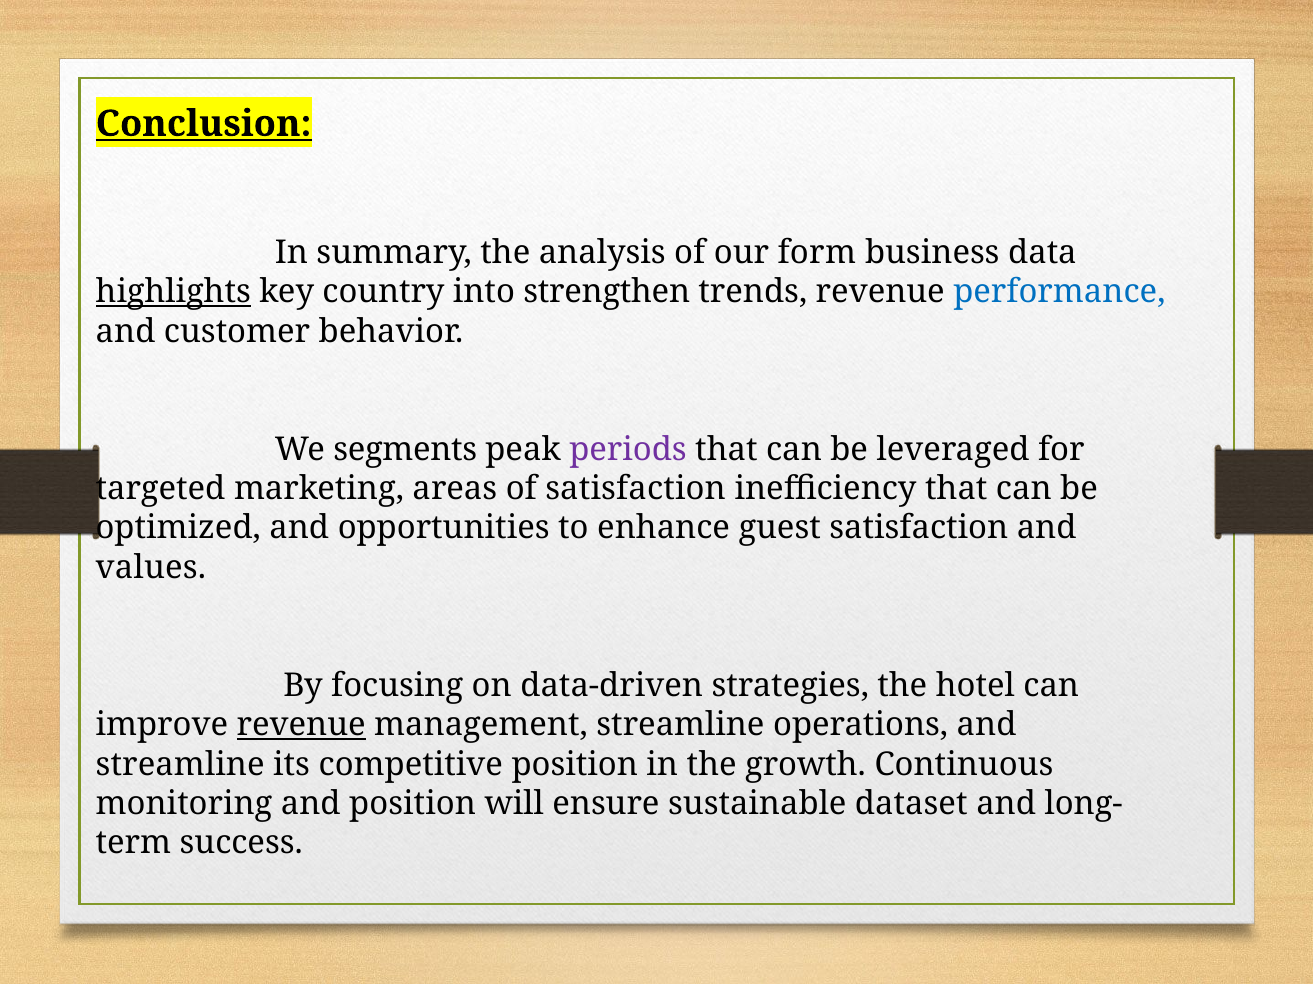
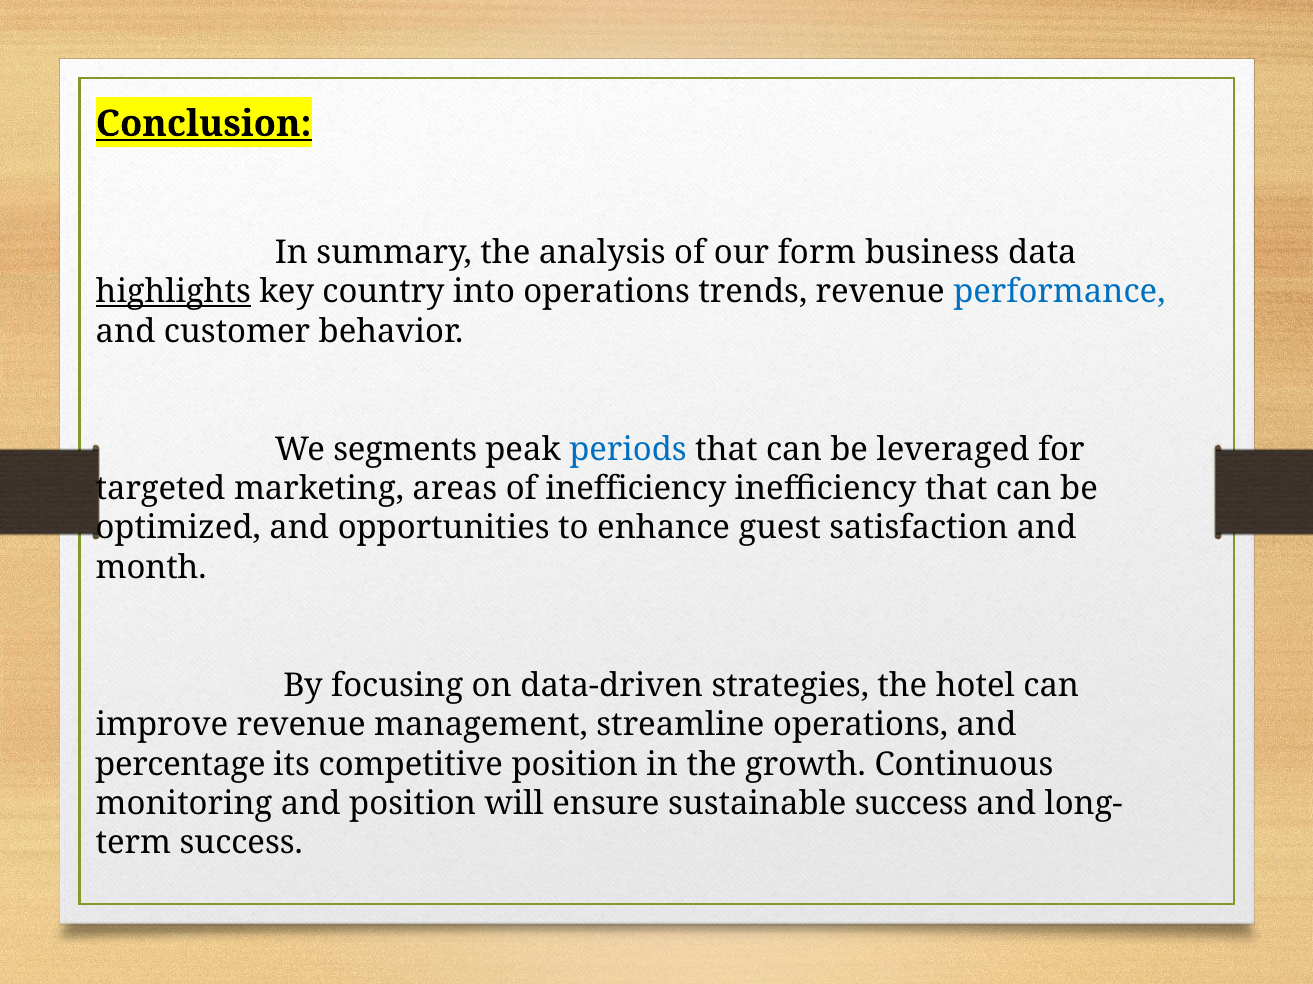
into strengthen: strengthen -> operations (607, 292)
periods colour: purple -> blue (628, 450)
of satisfaction: satisfaction -> inefficiency (636, 489)
values: values -> month (151, 568)
revenue underline: present -> none (301, 725)
streamline: streamline -> percentage (180, 765)
sustainable dataset: dataset -> success (911, 804)
